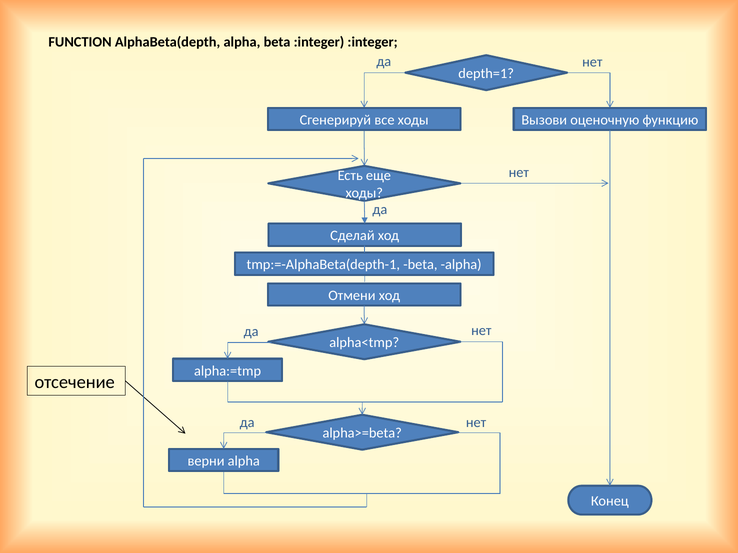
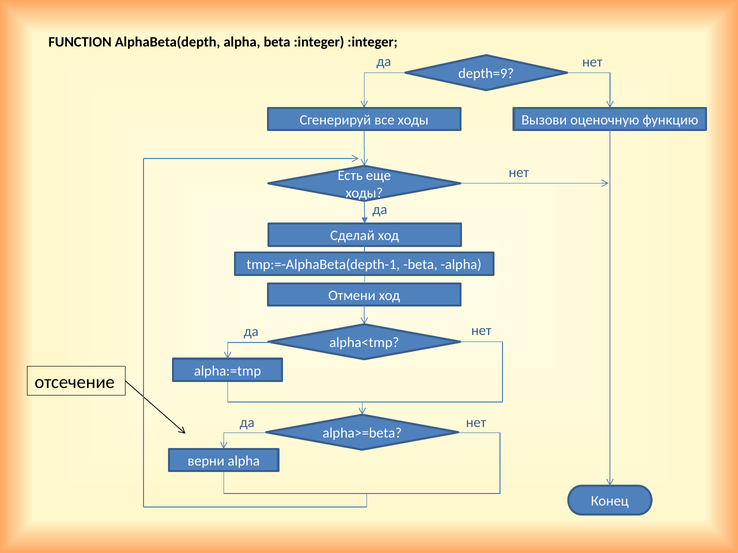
depth=1: depth=1 -> depth=9 (486, 74)
